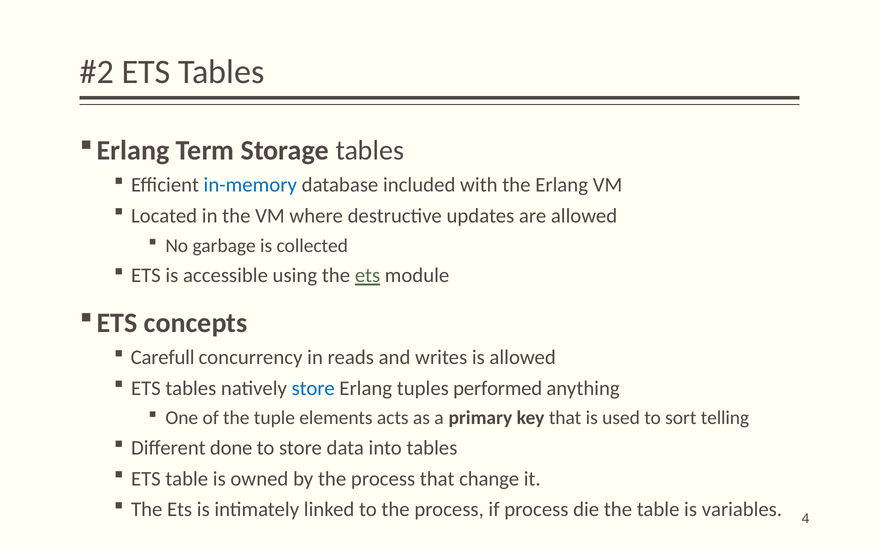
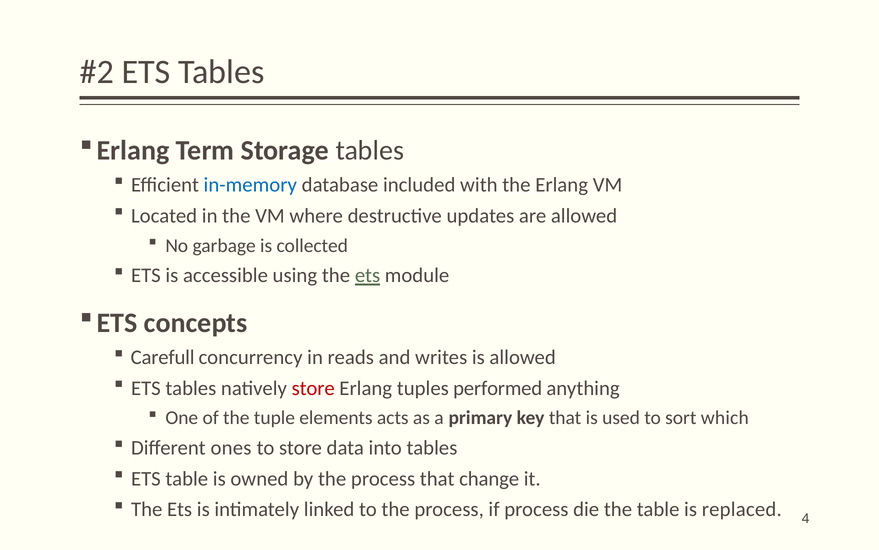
store colour: blue -> red (313, 388)
telling: telling -> which (725, 418)
done: done -> ones (231, 448)
variables: variables -> replaced (742, 509)
